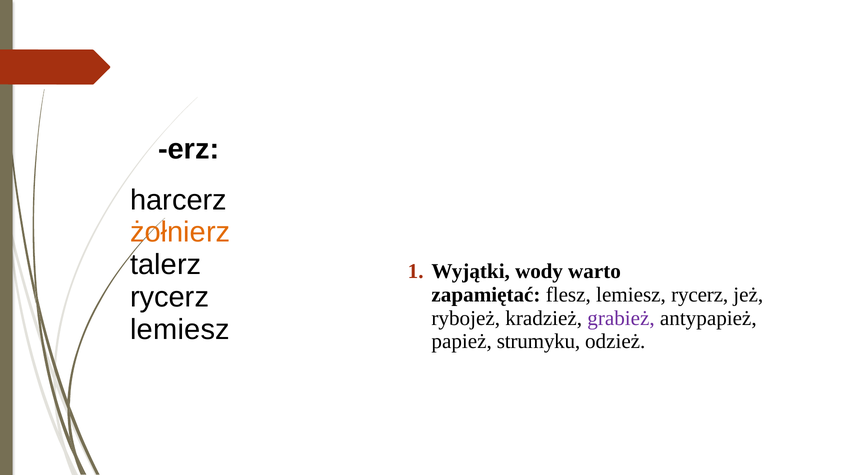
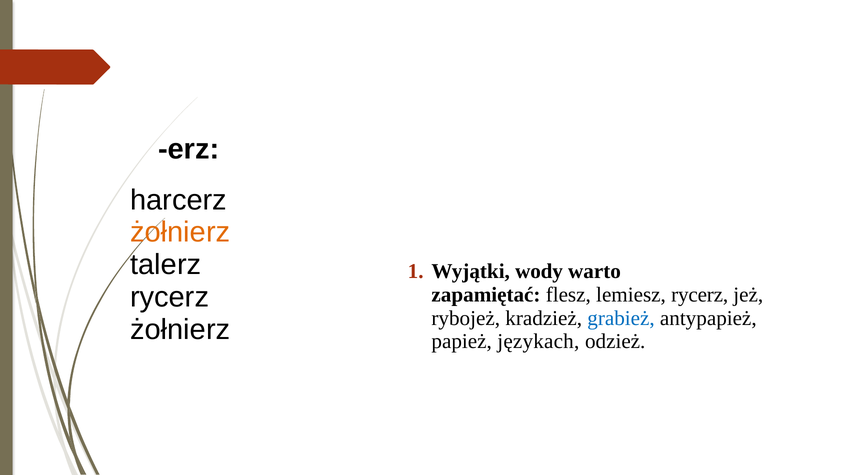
grabież colour: purple -> blue (621, 318)
lemiesz: lemiesz -> żołnierz (180, 330)
strumyku: strumyku -> językach (538, 342)
